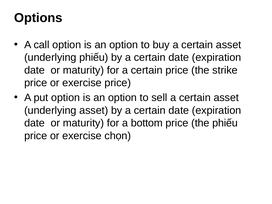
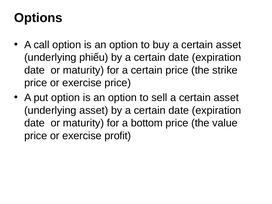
the phiếu: phiếu -> value (225, 123)
chọn: chọn -> profit (118, 136)
